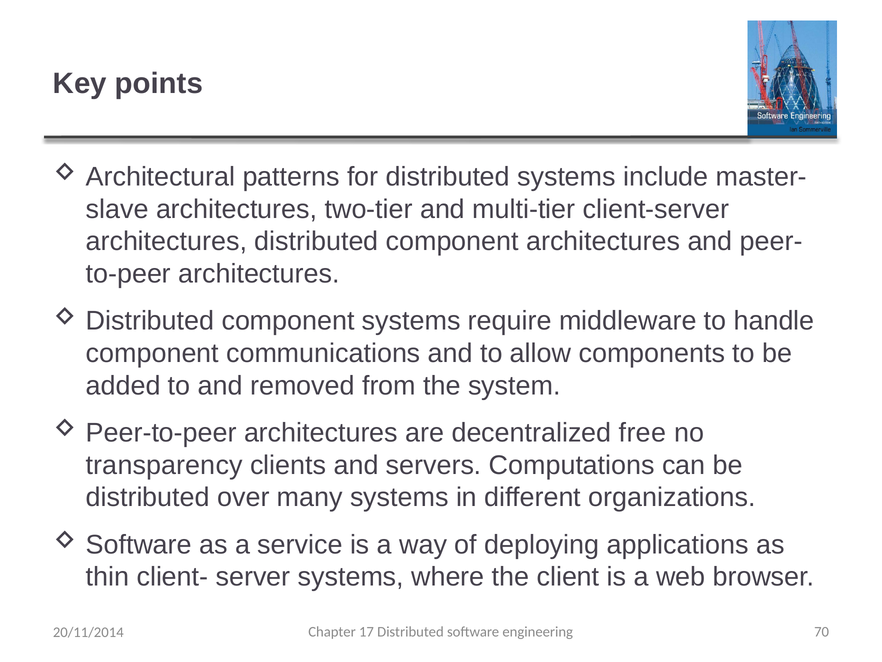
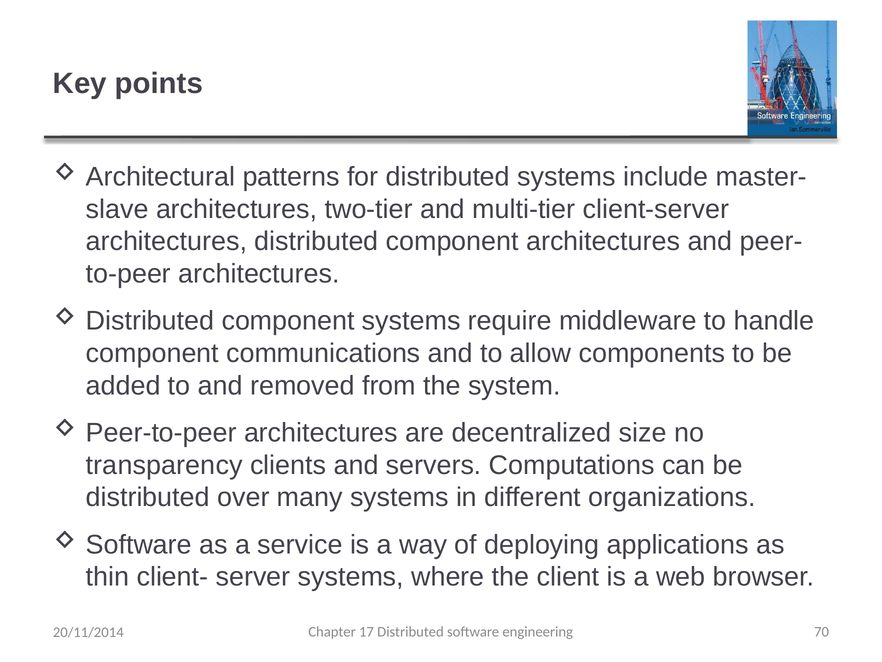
free: free -> size (643, 432)
